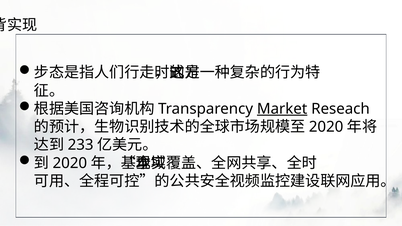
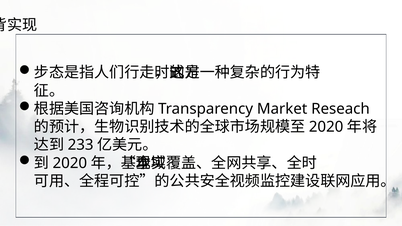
Market underline: present -> none (282, 109)
